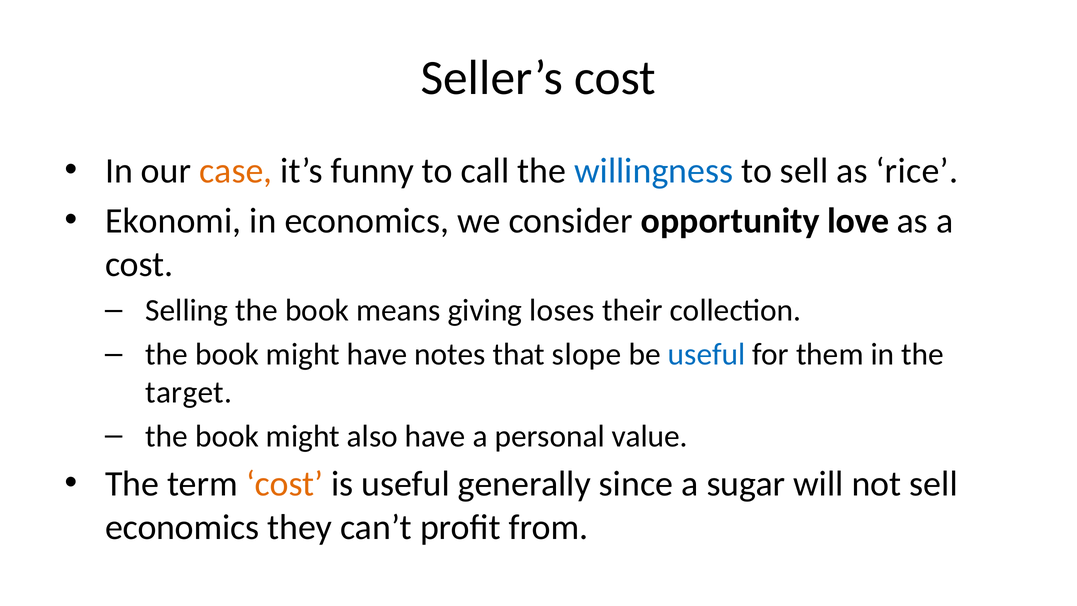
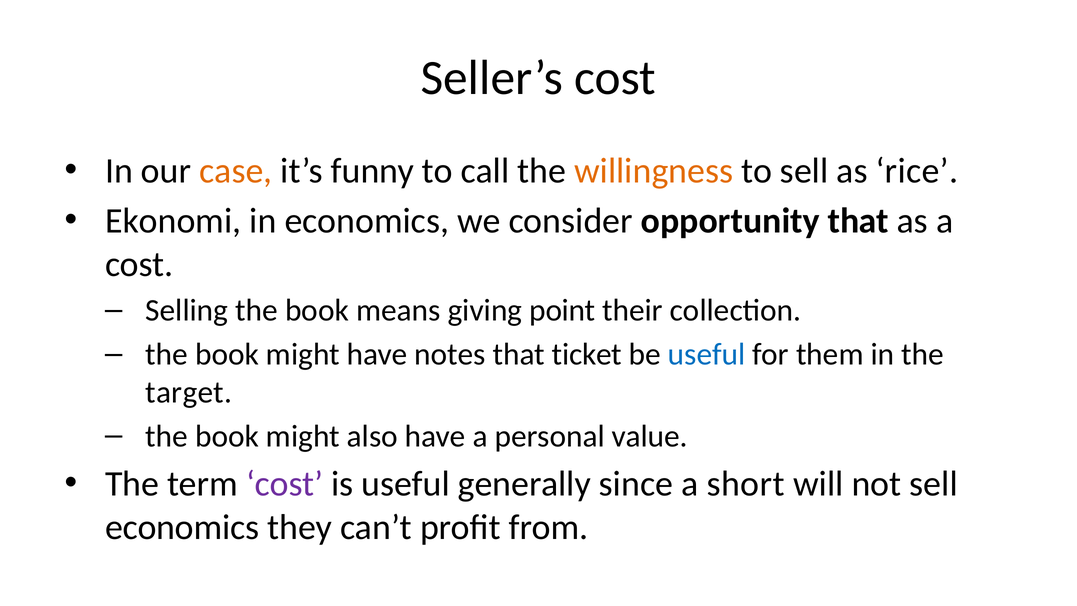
willingness colour: blue -> orange (654, 171)
opportunity love: love -> that (858, 221)
loses: loses -> point (562, 310)
slope: slope -> ticket (587, 354)
cost colour: orange -> purple (285, 484)
sugar: sugar -> short (746, 484)
